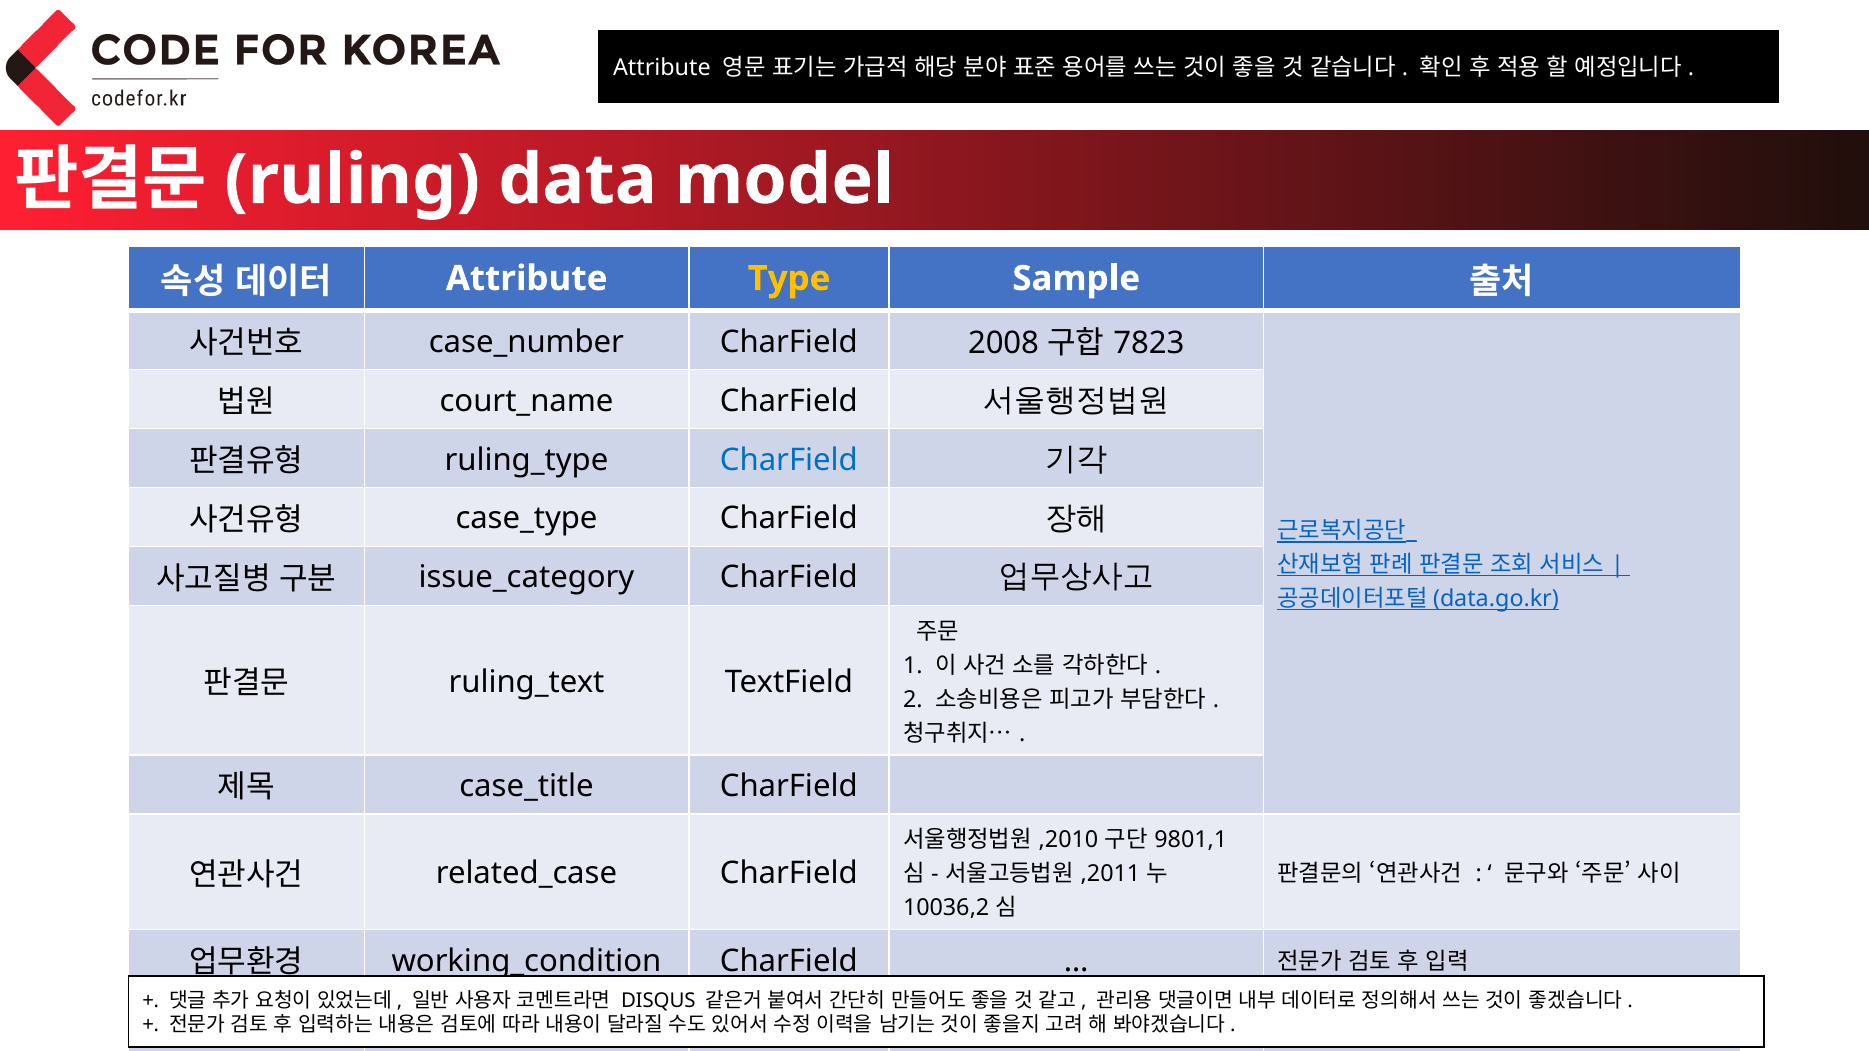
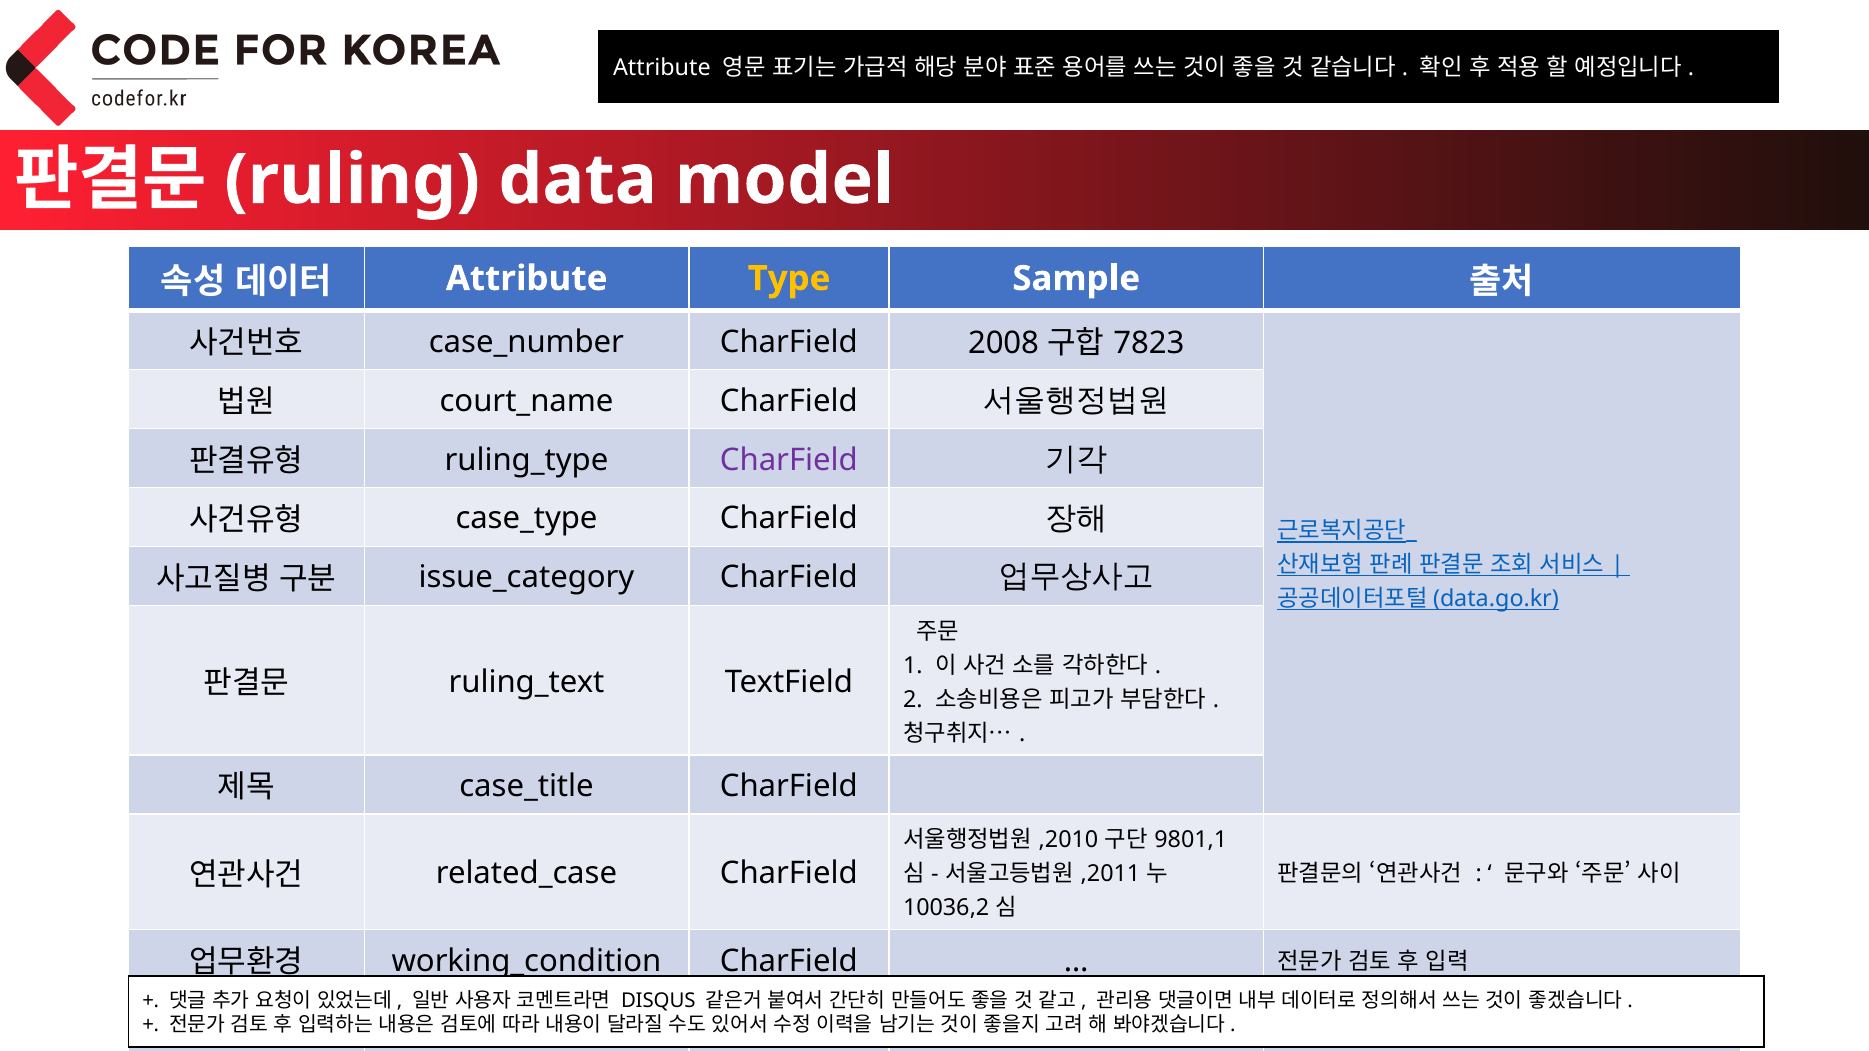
CharField colour: blue -> purple (789, 460)
